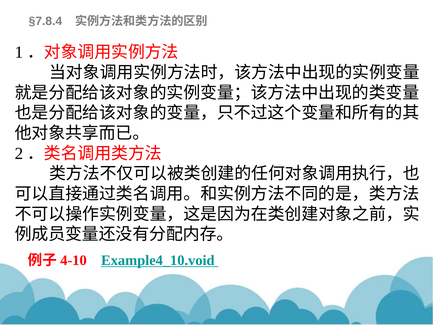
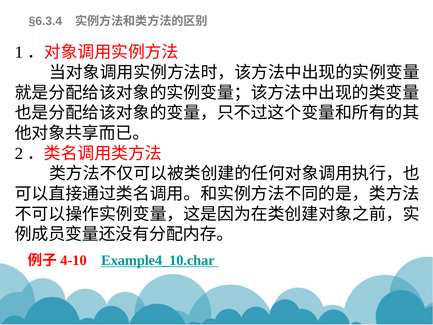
§7.8.4: §7.8.4 -> §6.3.4 (45, 21)
Example4_10.void: Example4_10.void -> Example4_10.char (158, 260)
